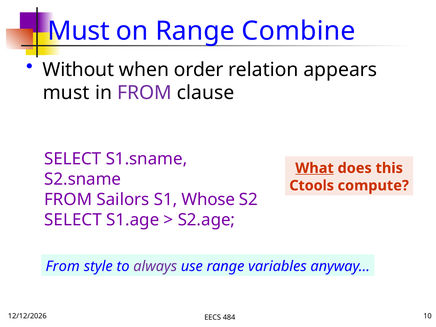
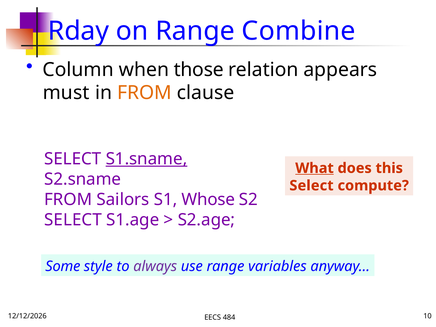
Must: Must -> Rday (79, 31)
Without: Without -> Column (78, 70)
order: order -> those (199, 70)
FROM colour: purple -> orange (144, 93)
S1.sname underline: none -> present (146, 159)
Ctools: Ctools -> Select (312, 186)
From: From -> Some (63, 266)
